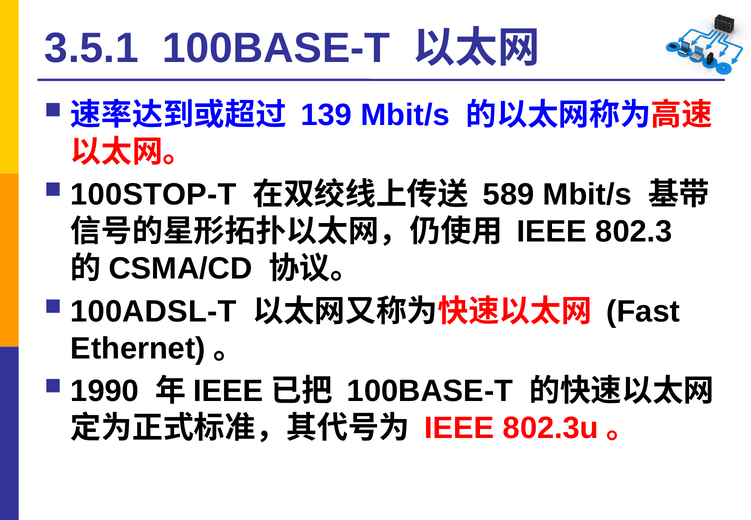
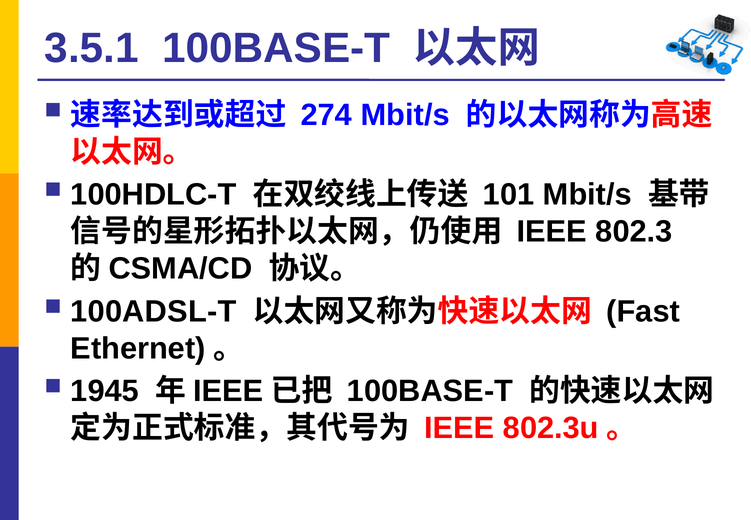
139: 139 -> 274 (326, 115)
100STOP-T: 100STOP-T -> 100HDLC-T (154, 195)
589: 589 -> 101 (509, 195)
1990: 1990 -> 1945 (105, 391)
